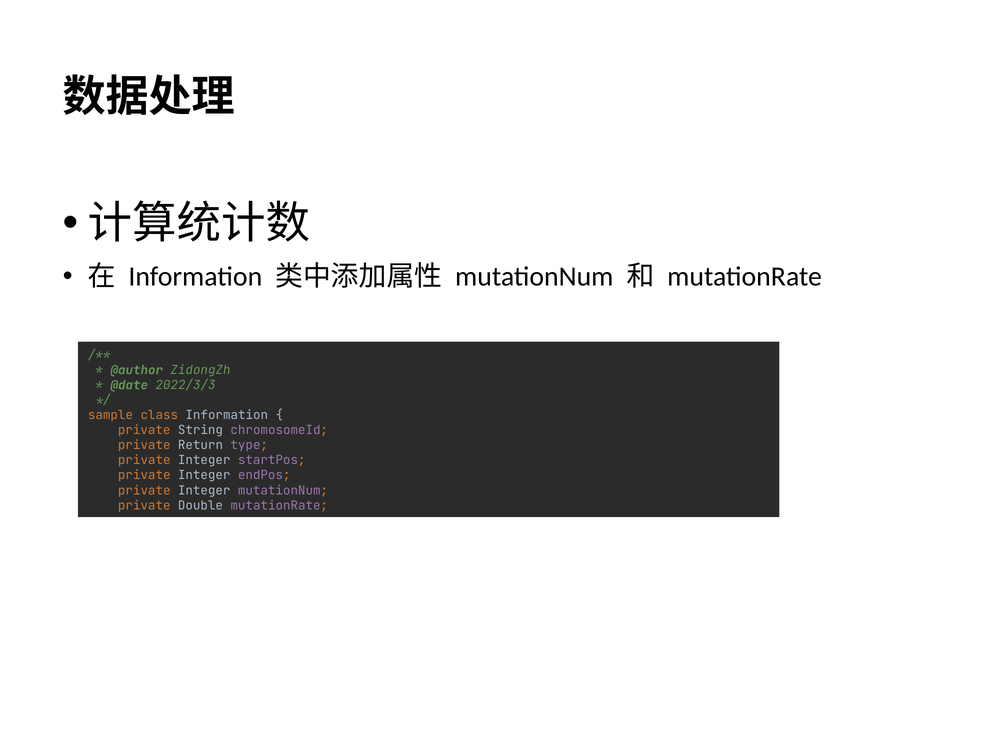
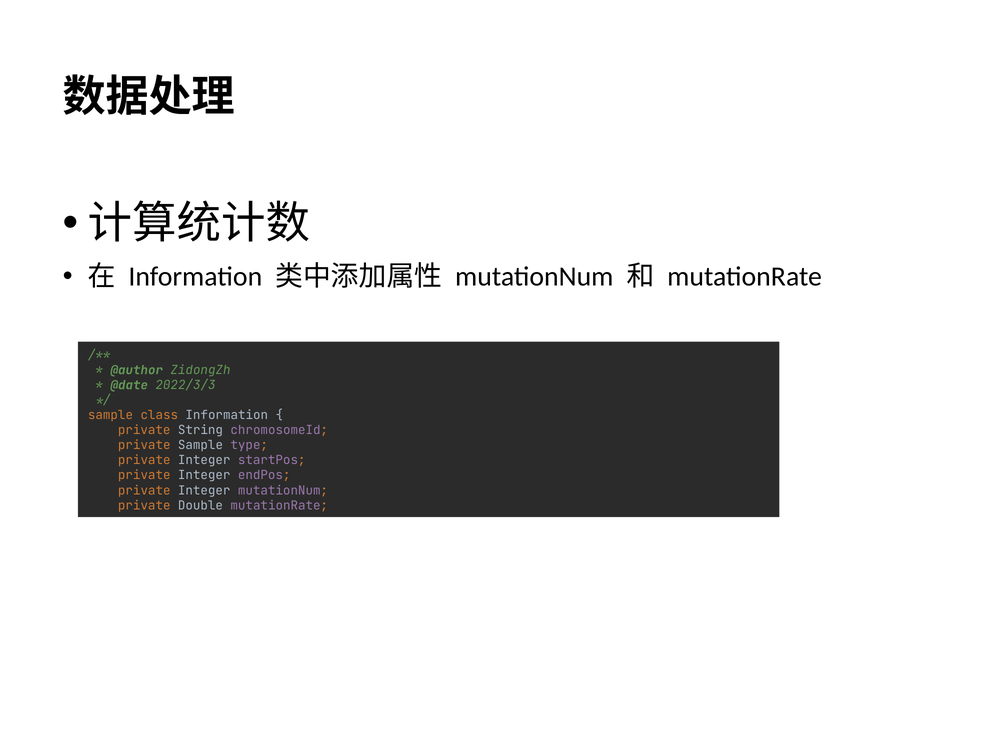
private Return: Return -> Sample (200, 445)
